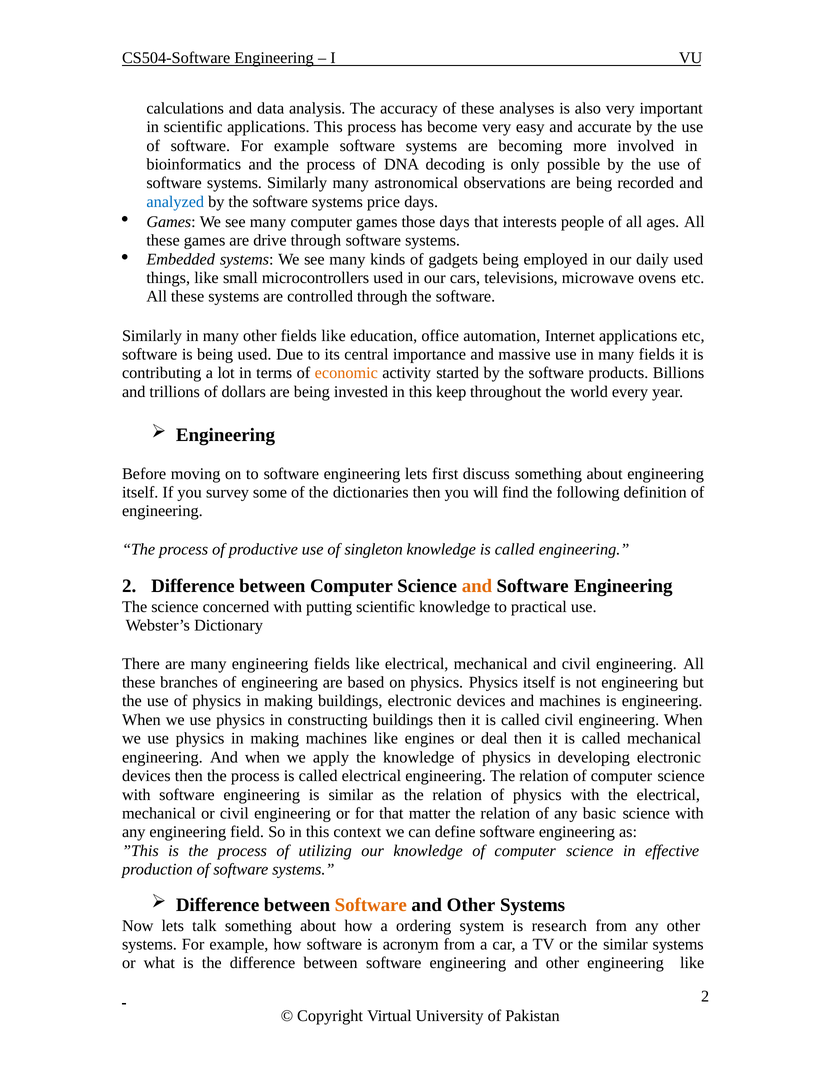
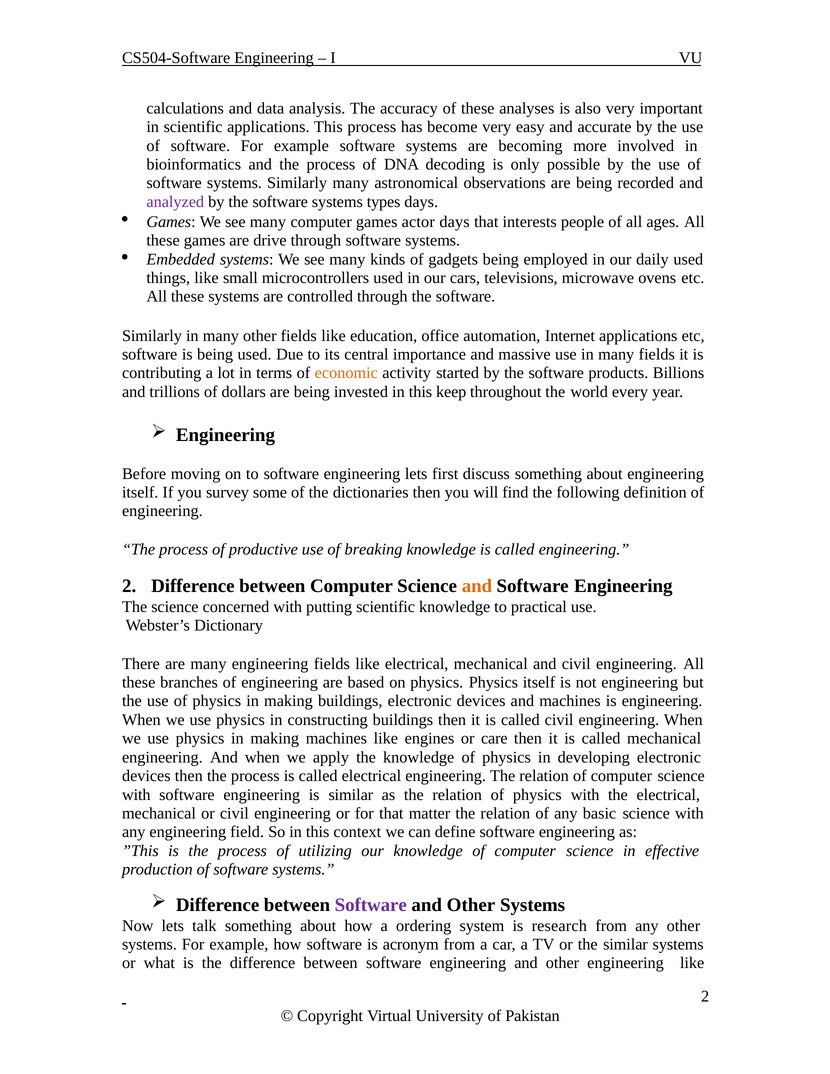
analyzed colour: blue -> purple (175, 202)
price: price -> types (384, 202)
those: those -> actor (418, 222)
singleton: singleton -> breaking (374, 549)
deal: deal -> care (494, 739)
Software colour: orange -> purple (371, 905)
